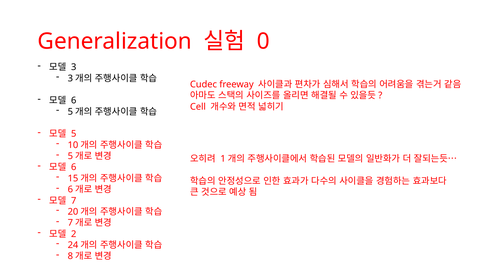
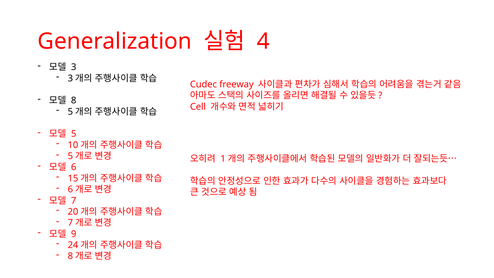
0: 0 -> 4 (263, 41)
6: 6 -> 8 (74, 101)
2: 2 -> 9 (74, 234)
